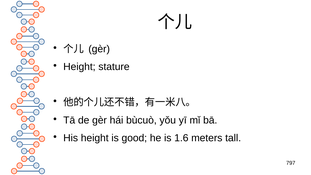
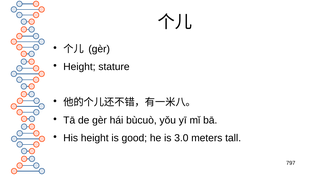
1.6: 1.6 -> 3.0 (181, 138)
